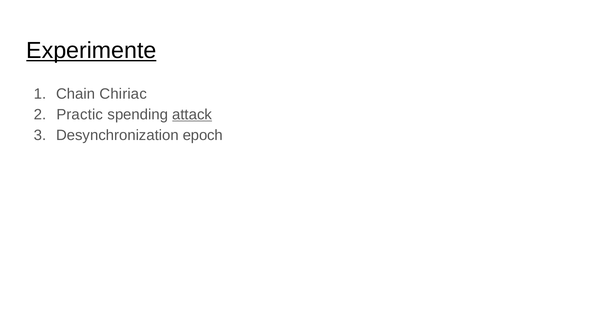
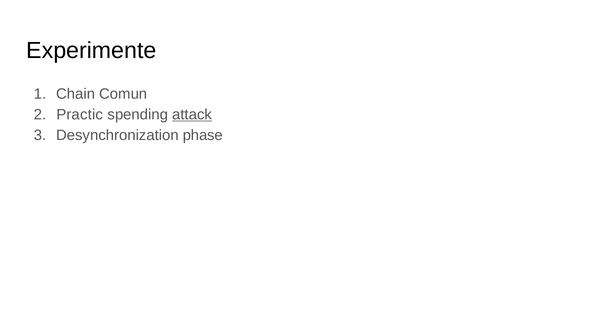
Experimente underline: present -> none (91, 51)
Chiriac: Chiriac -> Comun (123, 94)
epoch: epoch -> phase (203, 135)
